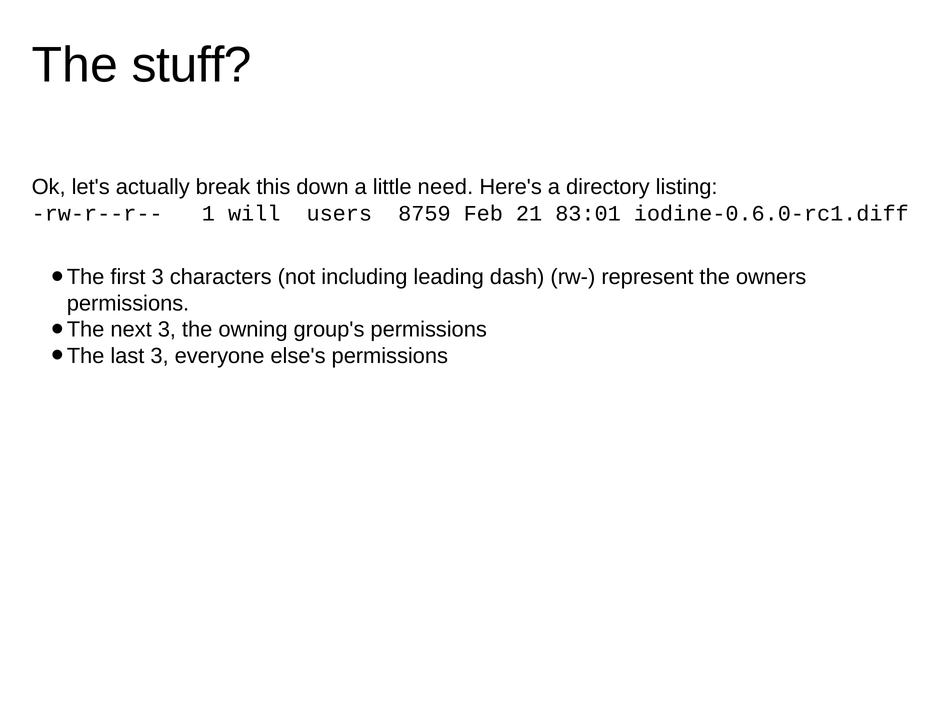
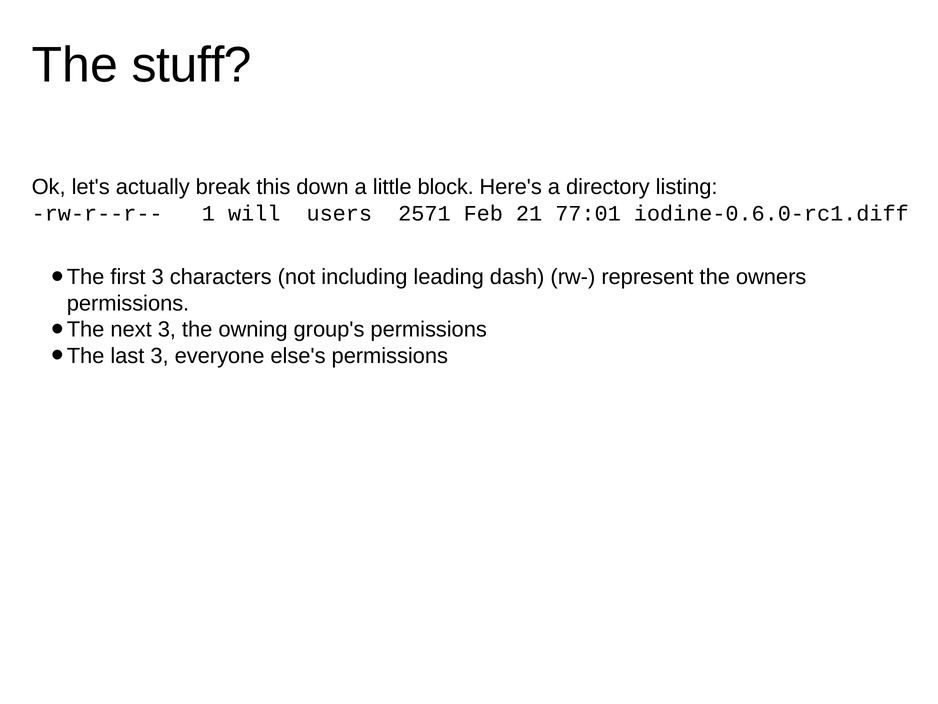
need: need -> block (446, 187)
8759: 8759 -> 2571 (424, 213)
83:01: 83:01 -> 77:01 (588, 213)
